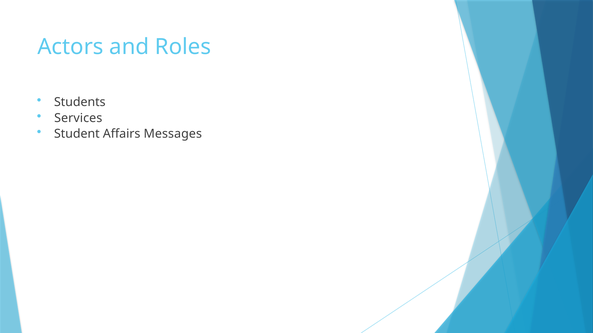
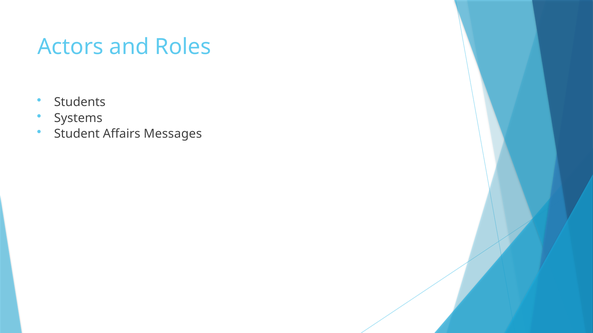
Services: Services -> Systems (78, 118)
